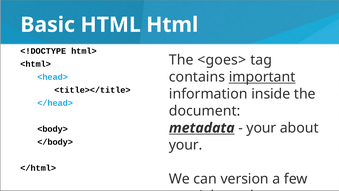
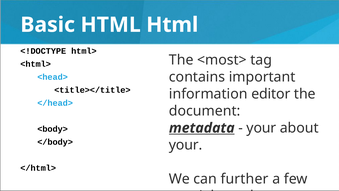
<goes>: <goes> -> <most> (222, 60)
important underline: present -> none (262, 77)
inside: inside -> editor (271, 94)
version: version -> further (245, 179)
